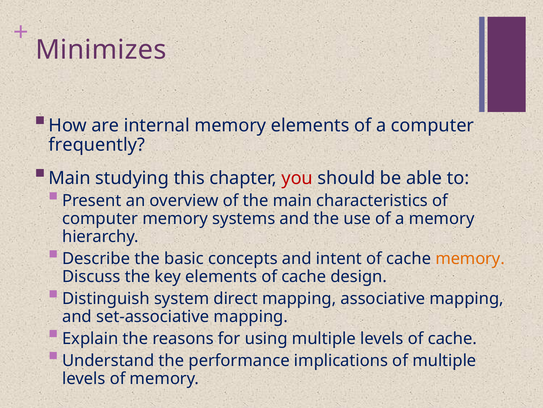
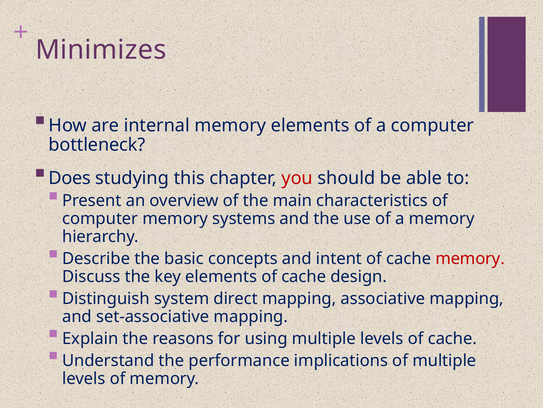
frequently: frequently -> bottleneck (97, 145)
Main: Main -> Does (70, 178)
memory colour: orange -> red (470, 258)
